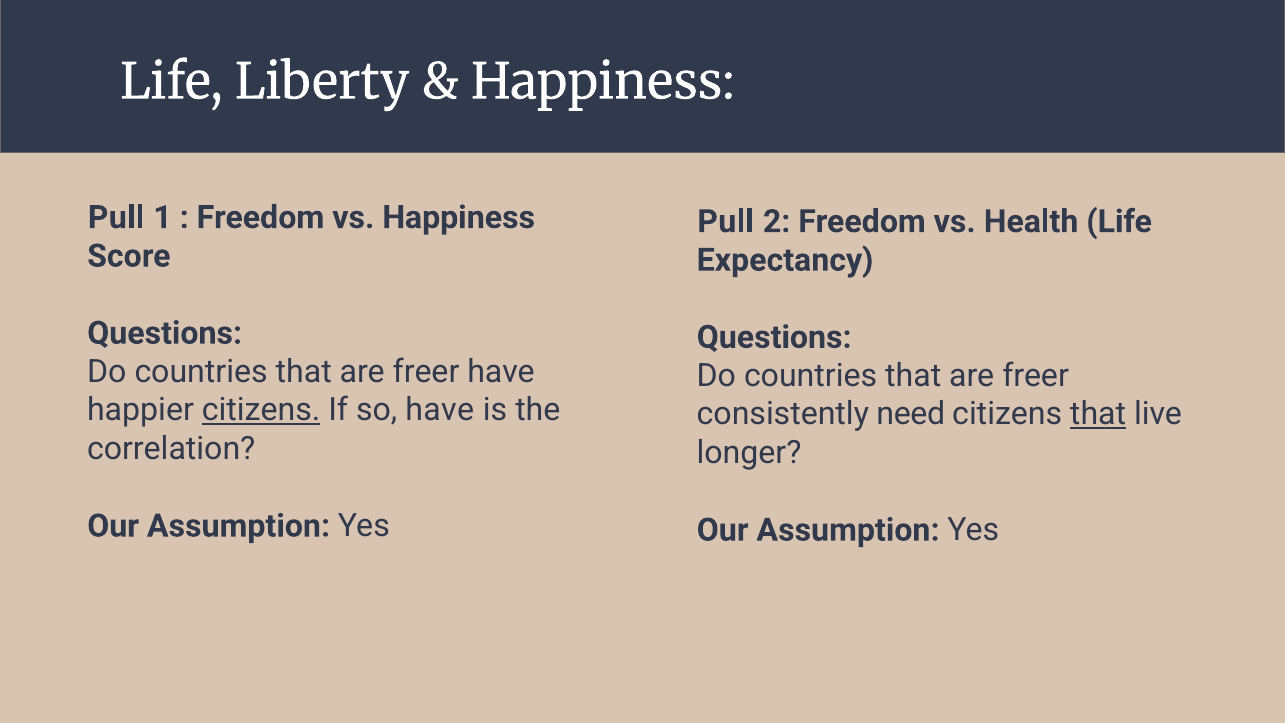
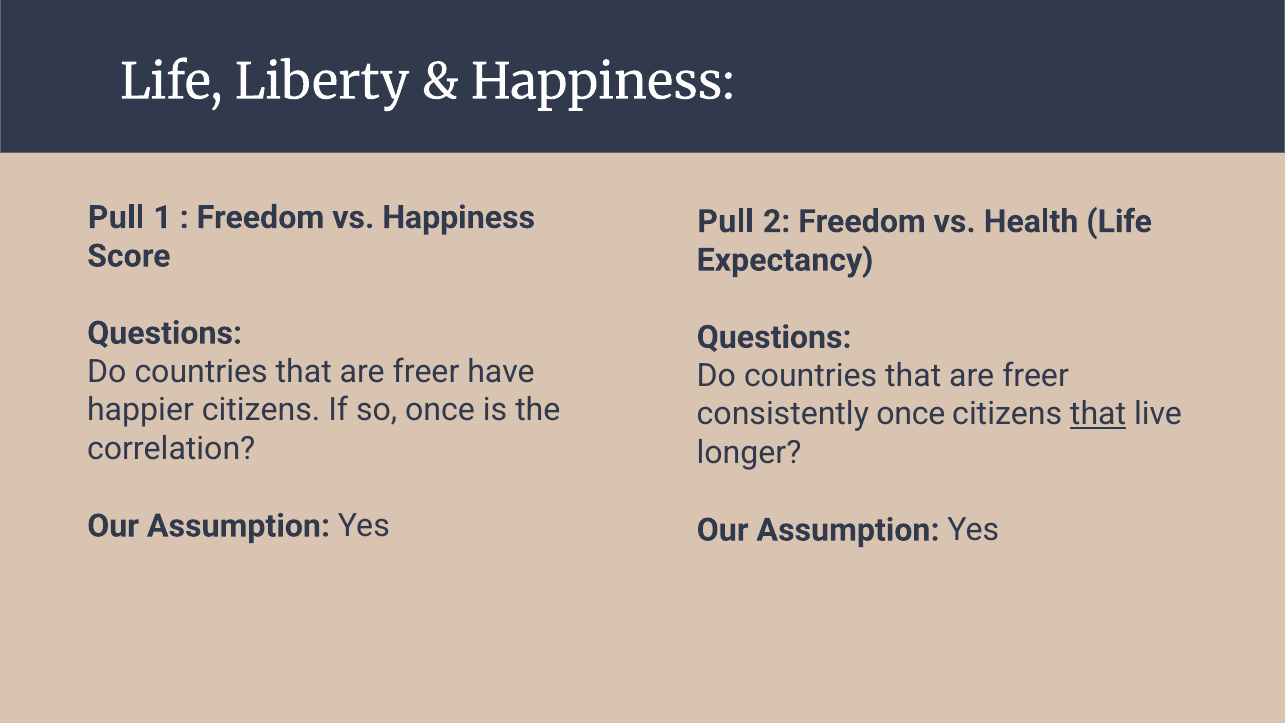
citizens underline: present -> none (261, 410)
so have: have -> once (440, 410)
consistently need: need -> once (911, 414)
